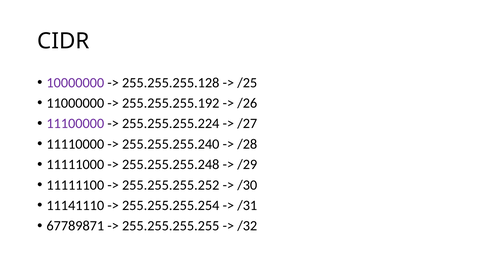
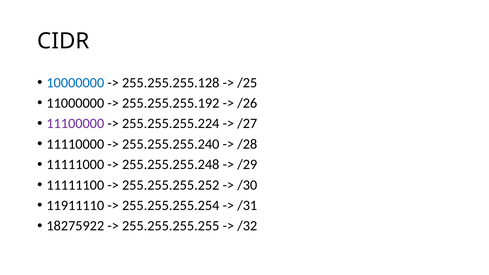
10000000 colour: purple -> blue (75, 83)
11141110: 11141110 -> 11911110 (75, 205)
67789871: 67789871 -> 18275922 (75, 226)
